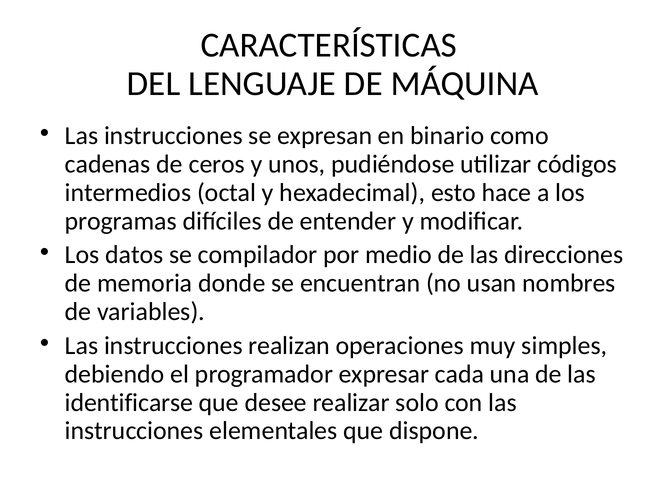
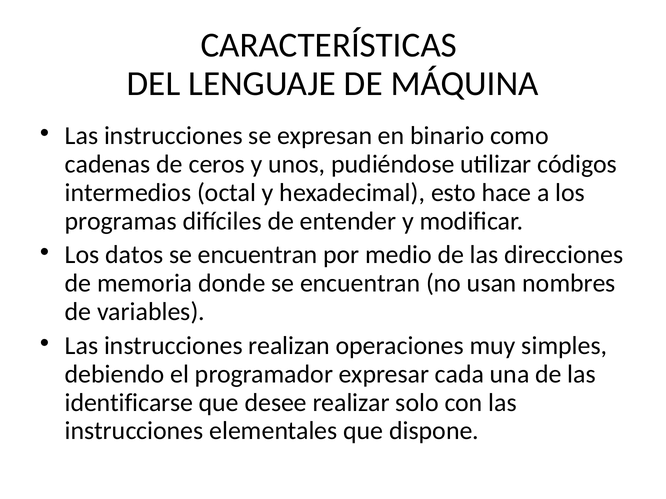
datos se compilador: compilador -> encuentran (258, 255)
